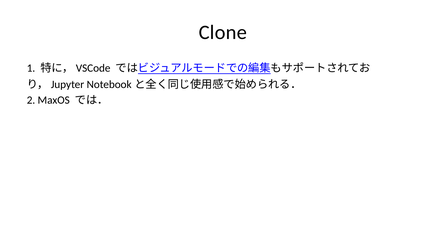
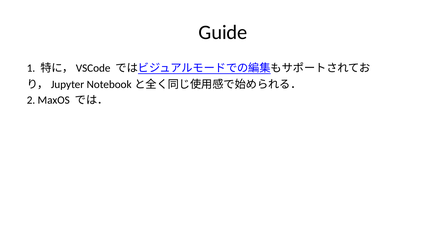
Clone: Clone -> Guide (223, 32)
